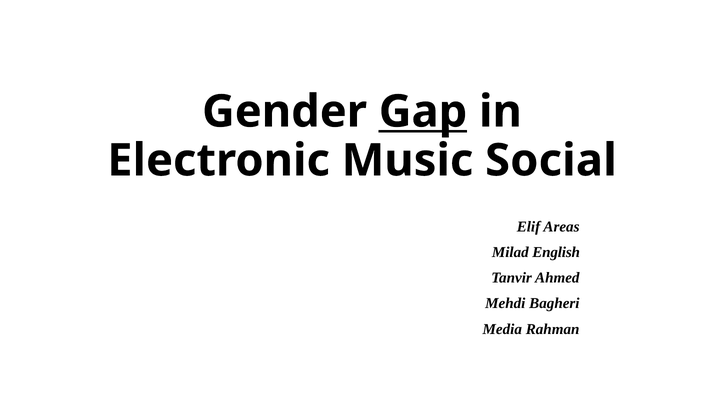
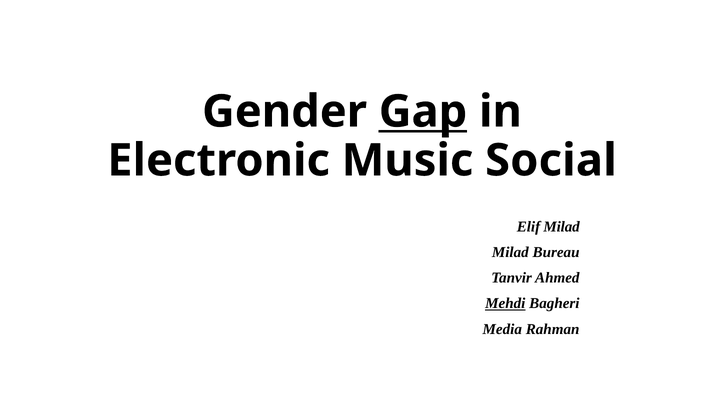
Elif Areas: Areas -> Milad (562, 227)
English: English -> Bureau (556, 252)
Mehdi underline: none -> present (505, 304)
